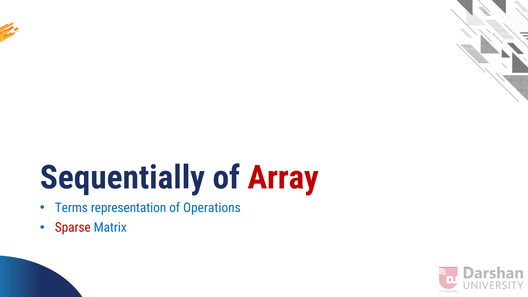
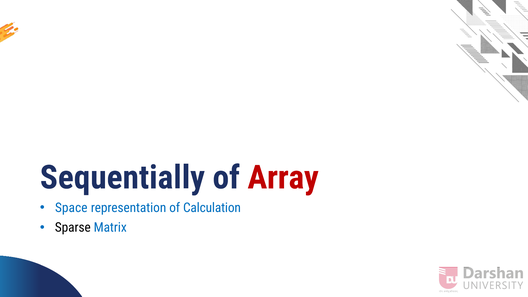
Terms: Terms -> Space (71, 208)
Operations: Operations -> Calculation (212, 208)
Sparse colour: red -> black (73, 228)
